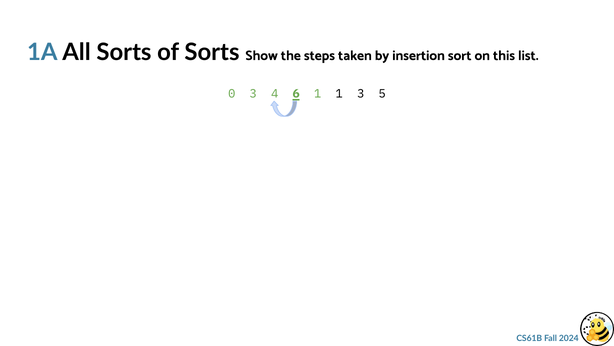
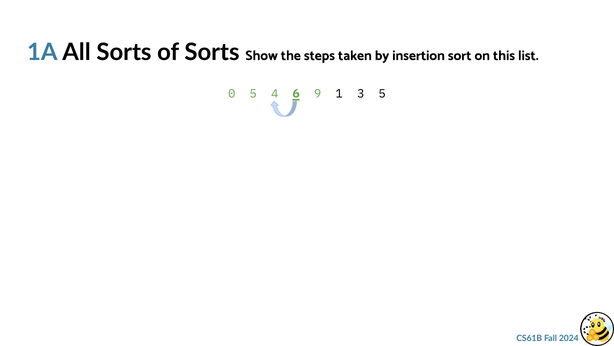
0 3: 3 -> 5 (253, 94)
6 1: 1 -> 9 (318, 94)
